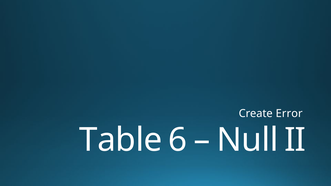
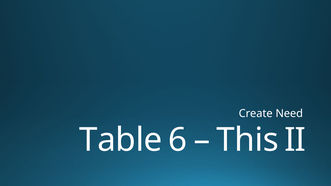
Error: Error -> Need (289, 113)
Null: Null -> This (247, 140)
